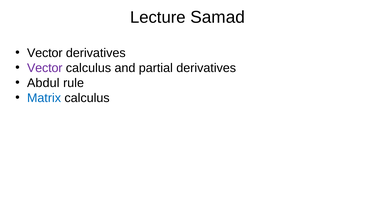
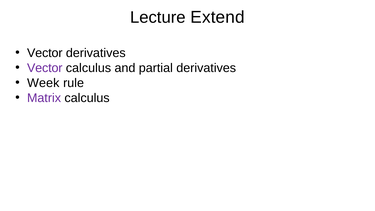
Samad: Samad -> Extend (218, 17)
Abdul: Abdul -> Week (43, 83)
Matrix colour: blue -> purple (44, 98)
